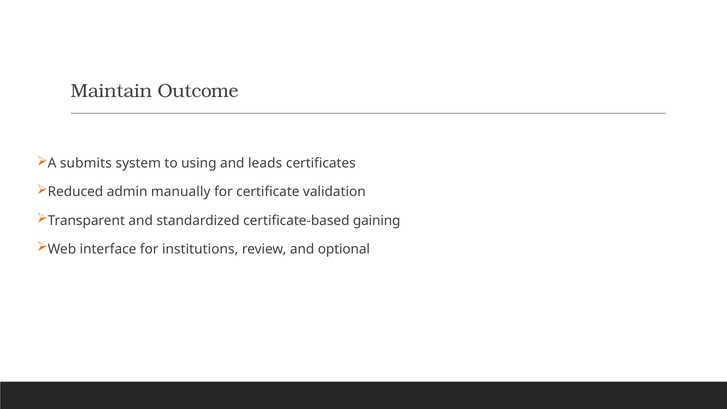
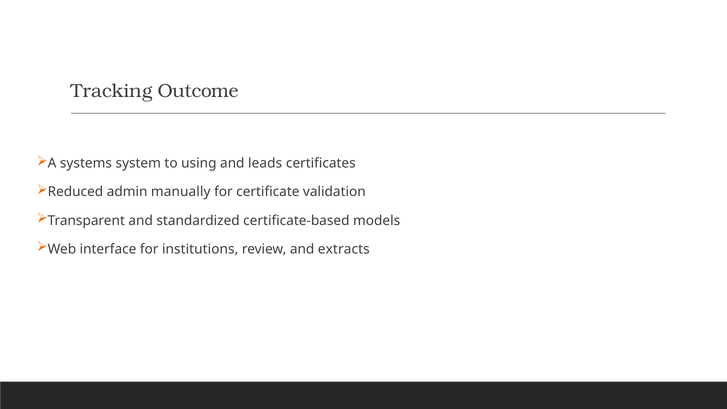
Maintain: Maintain -> Tracking (112, 91)
submits: submits -> systems (86, 163)
gaining: gaining -> models (377, 221)
optional: optional -> extracts (344, 249)
